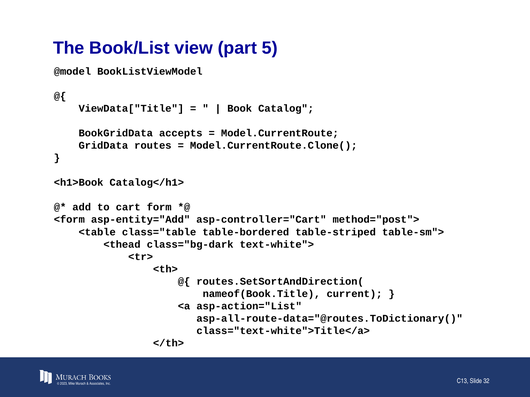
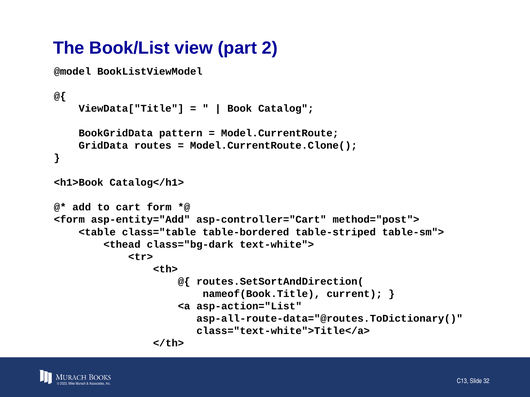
5: 5 -> 2 (270, 48)
accepts: accepts -> pattern (181, 133)
